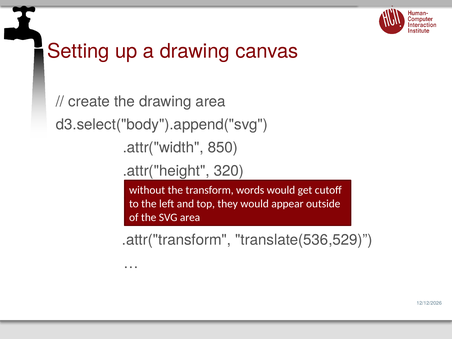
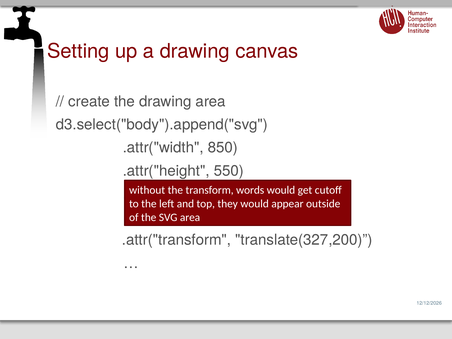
320: 320 -> 550 (229, 171)
translate(536,529: translate(536,529 -> translate(327,200 (304, 240)
